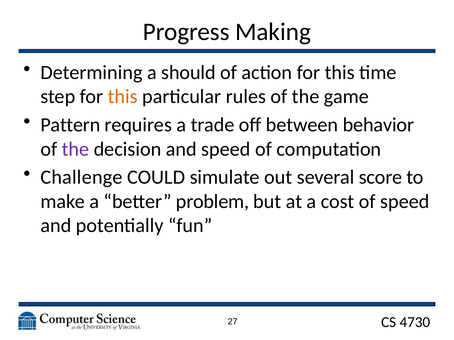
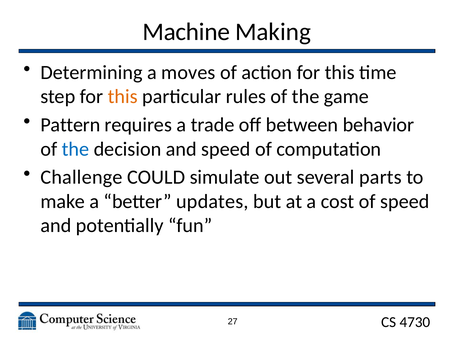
Progress: Progress -> Machine (186, 32)
should: should -> moves (188, 73)
the colour: purple -> blue (75, 149)
score: score -> parts (380, 177)
problem: problem -> updates (212, 202)
